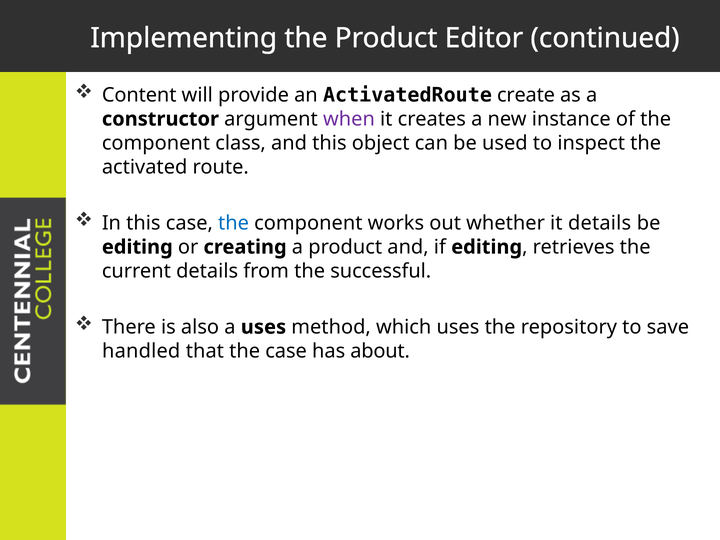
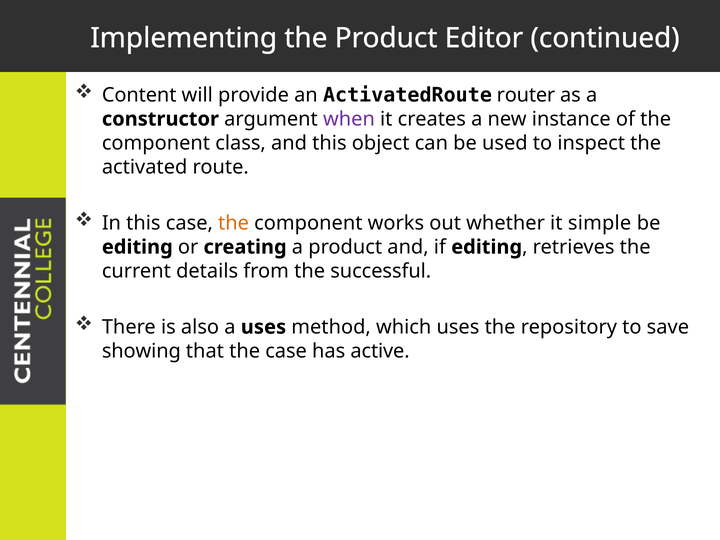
create: create -> router (526, 95)
the colour: blue -> orange (234, 223)
it details: details -> simple (600, 223)
handled: handled -> showing (141, 351)
about: about -> active (380, 351)
